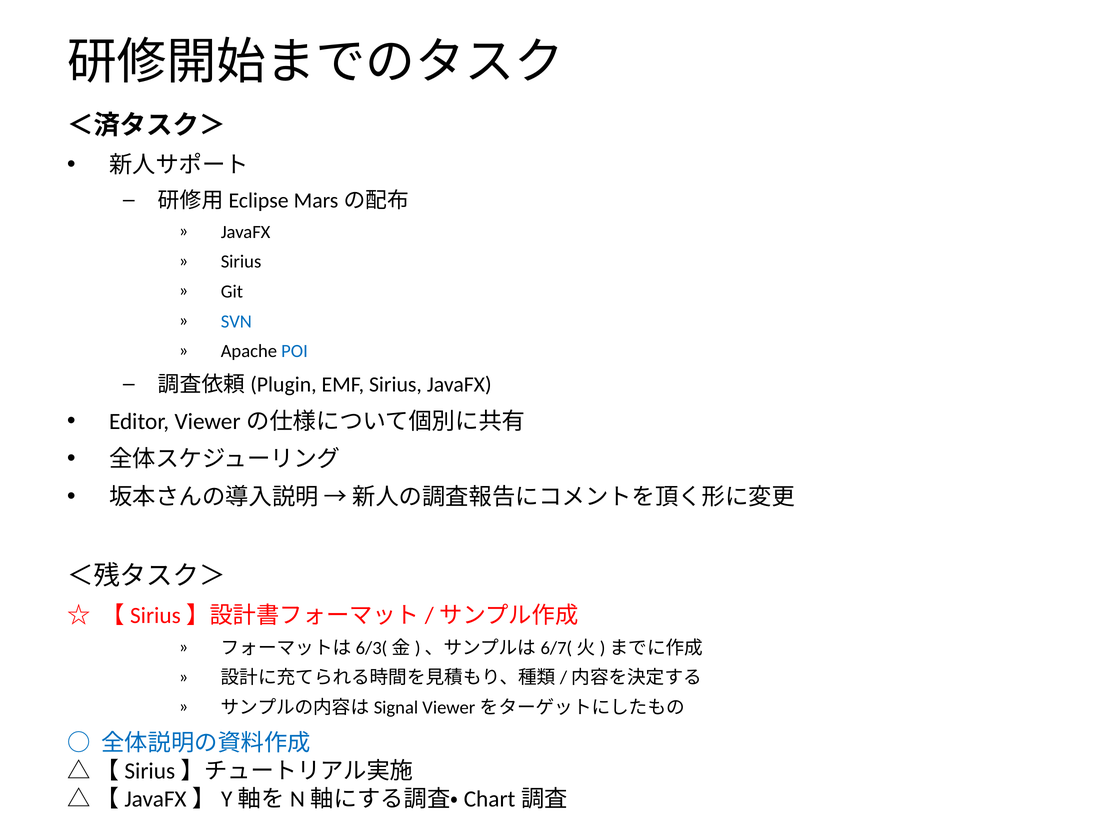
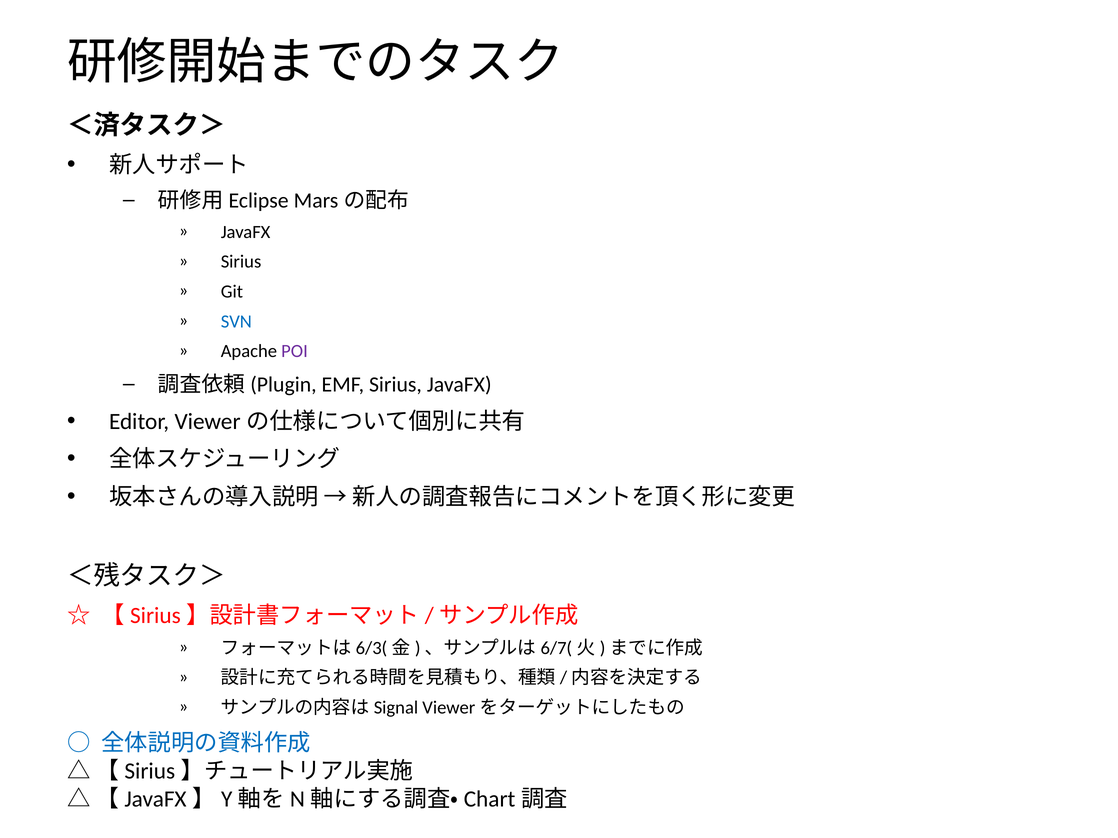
POI colour: blue -> purple (295, 351)
